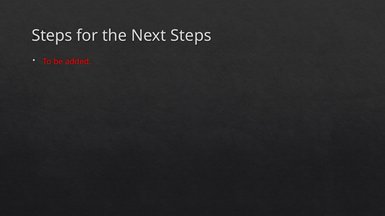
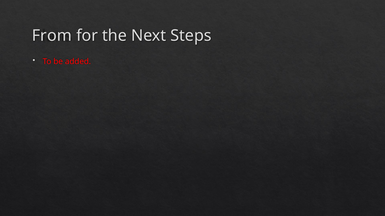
Steps: Steps -> From (52, 36)
